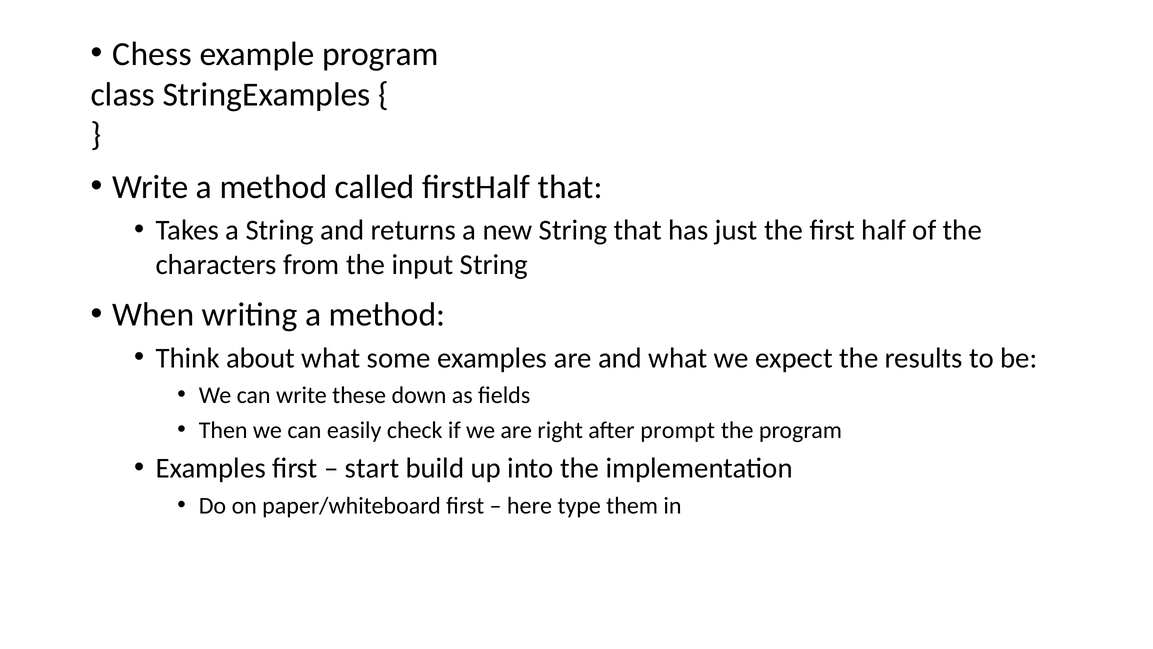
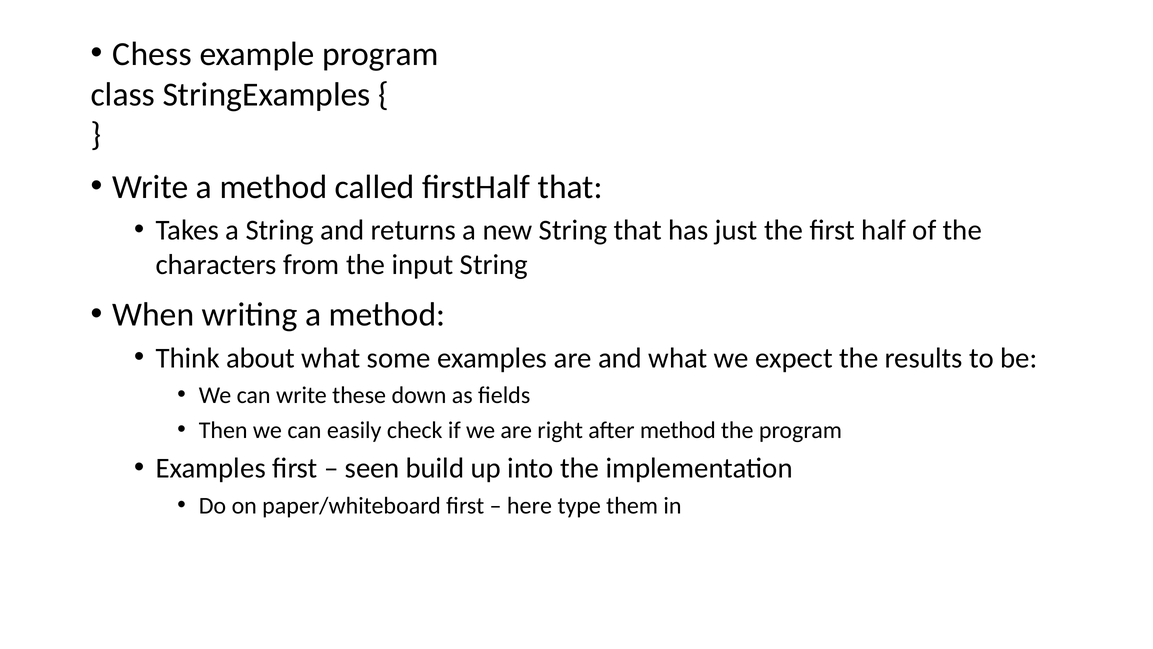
after prompt: prompt -> method (678, 430)
start: start -> seen (372, 468)
